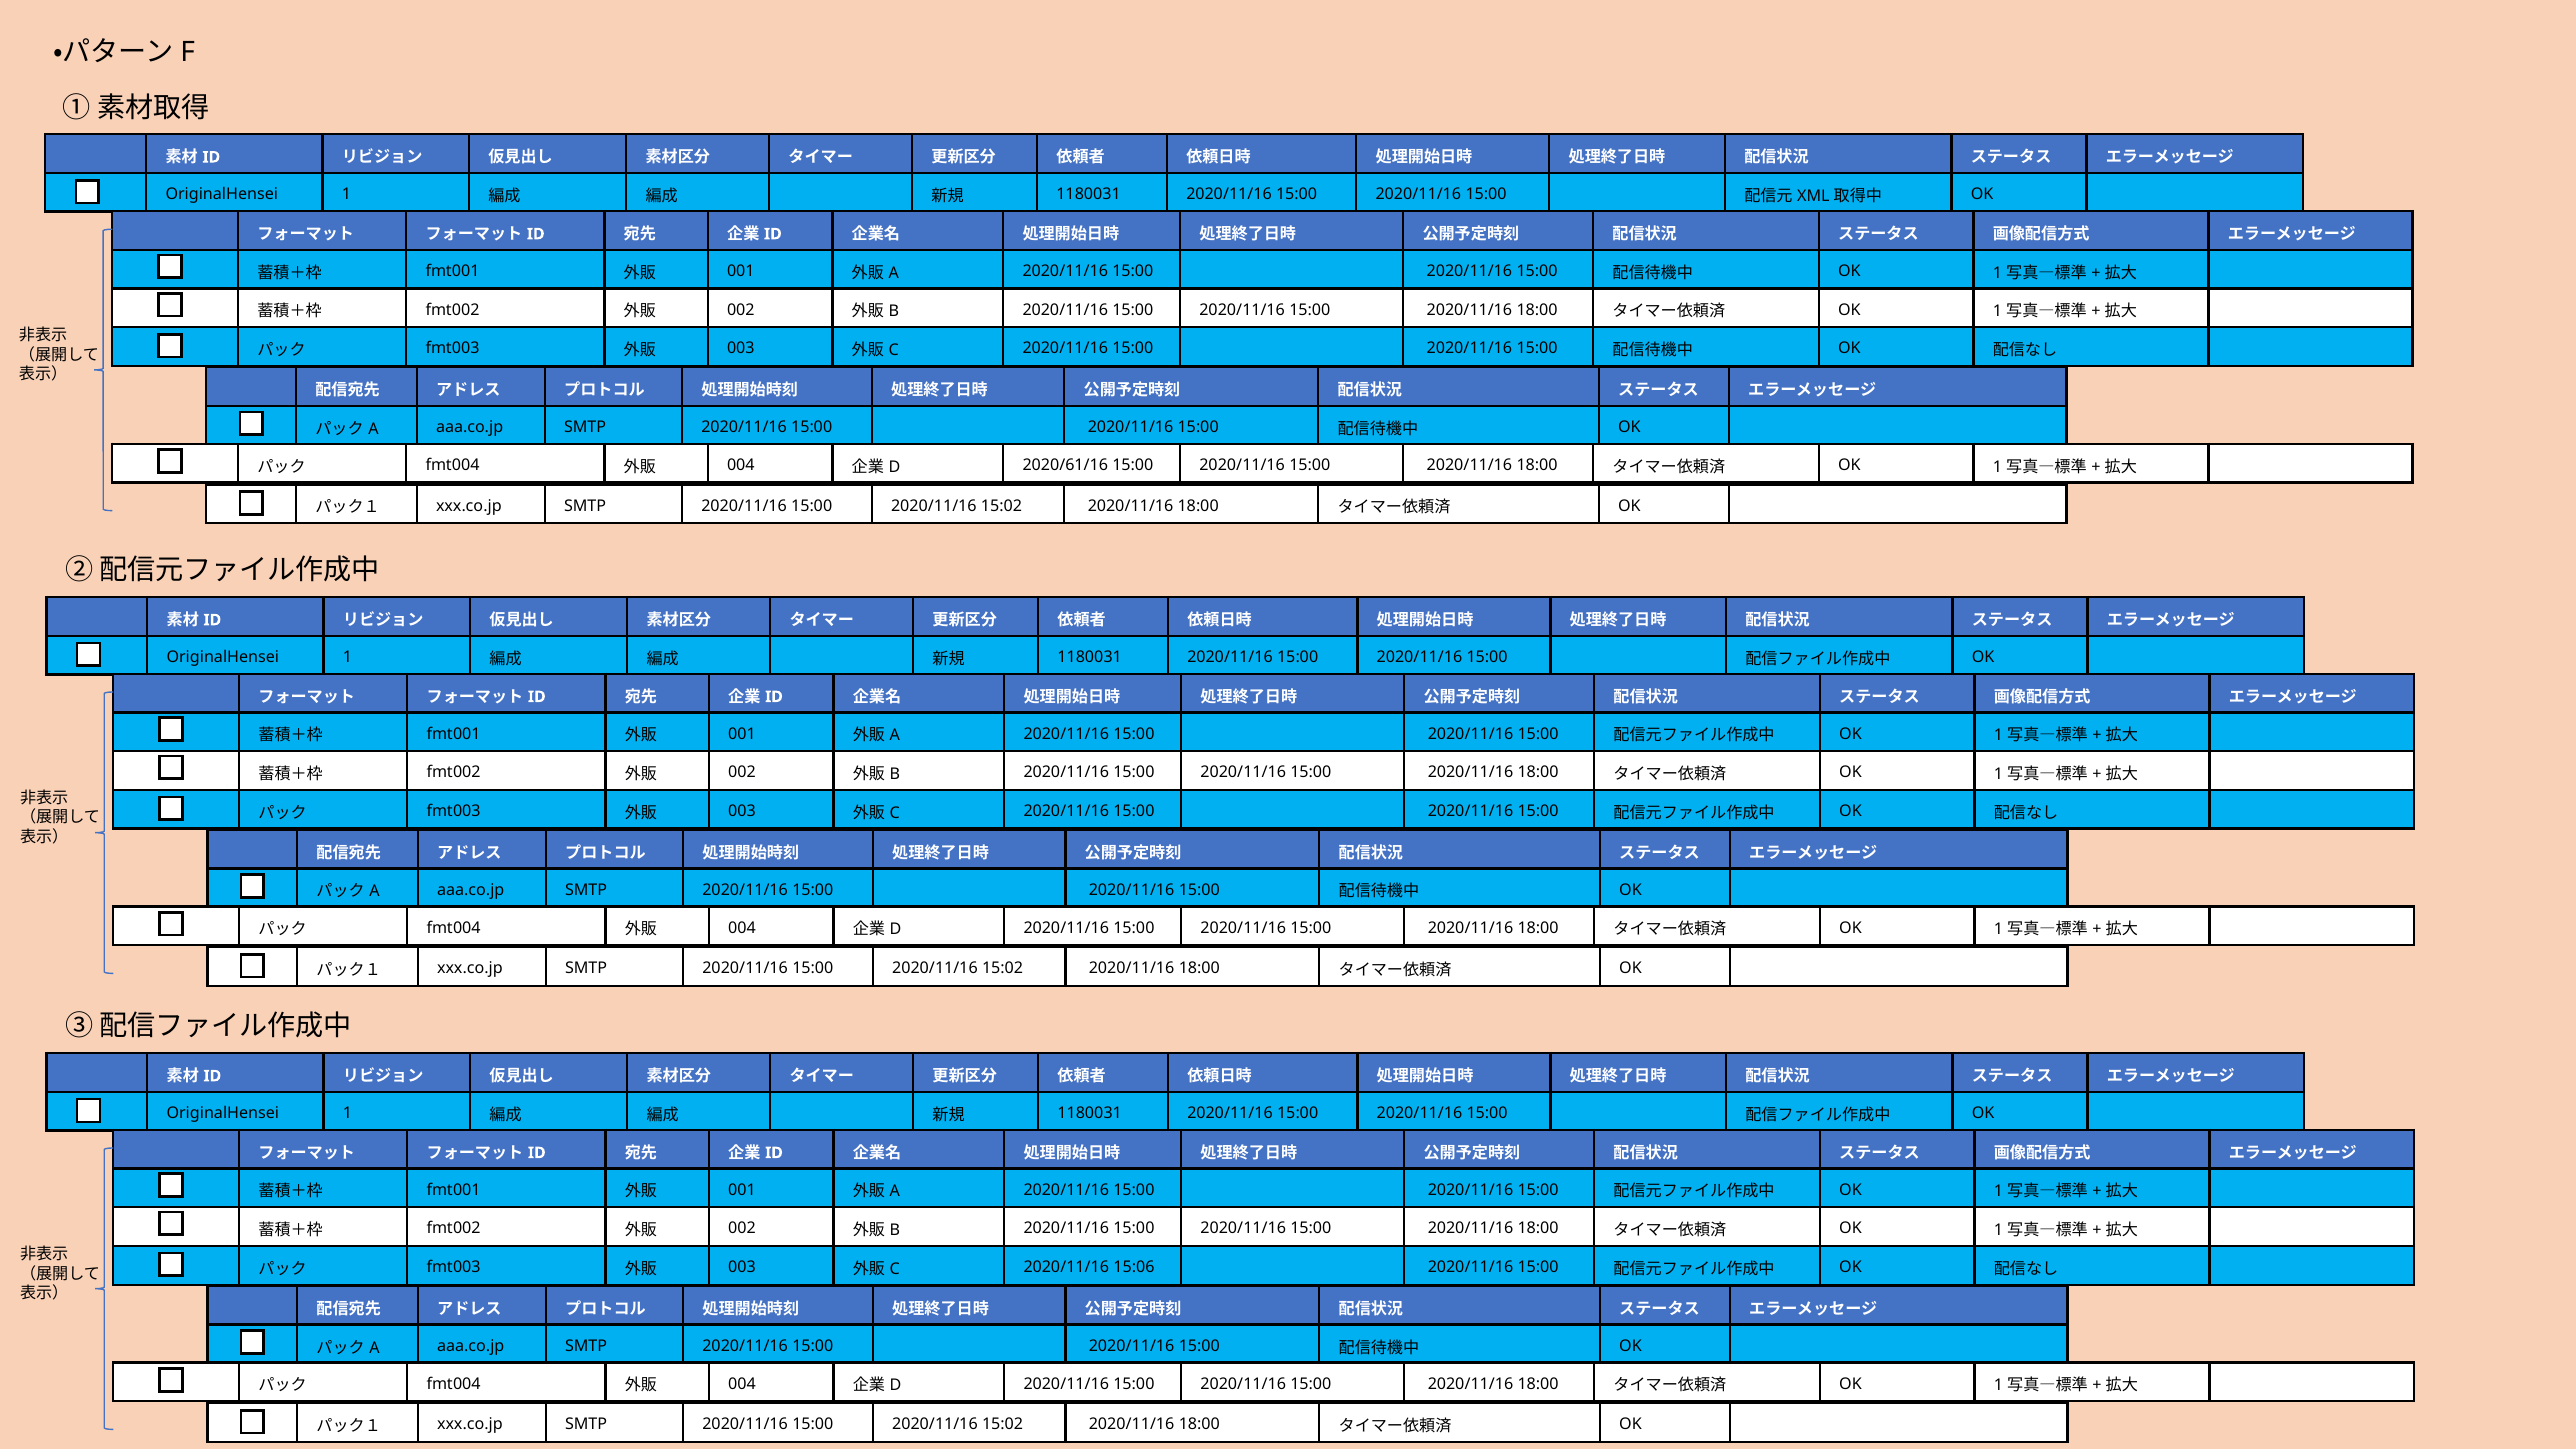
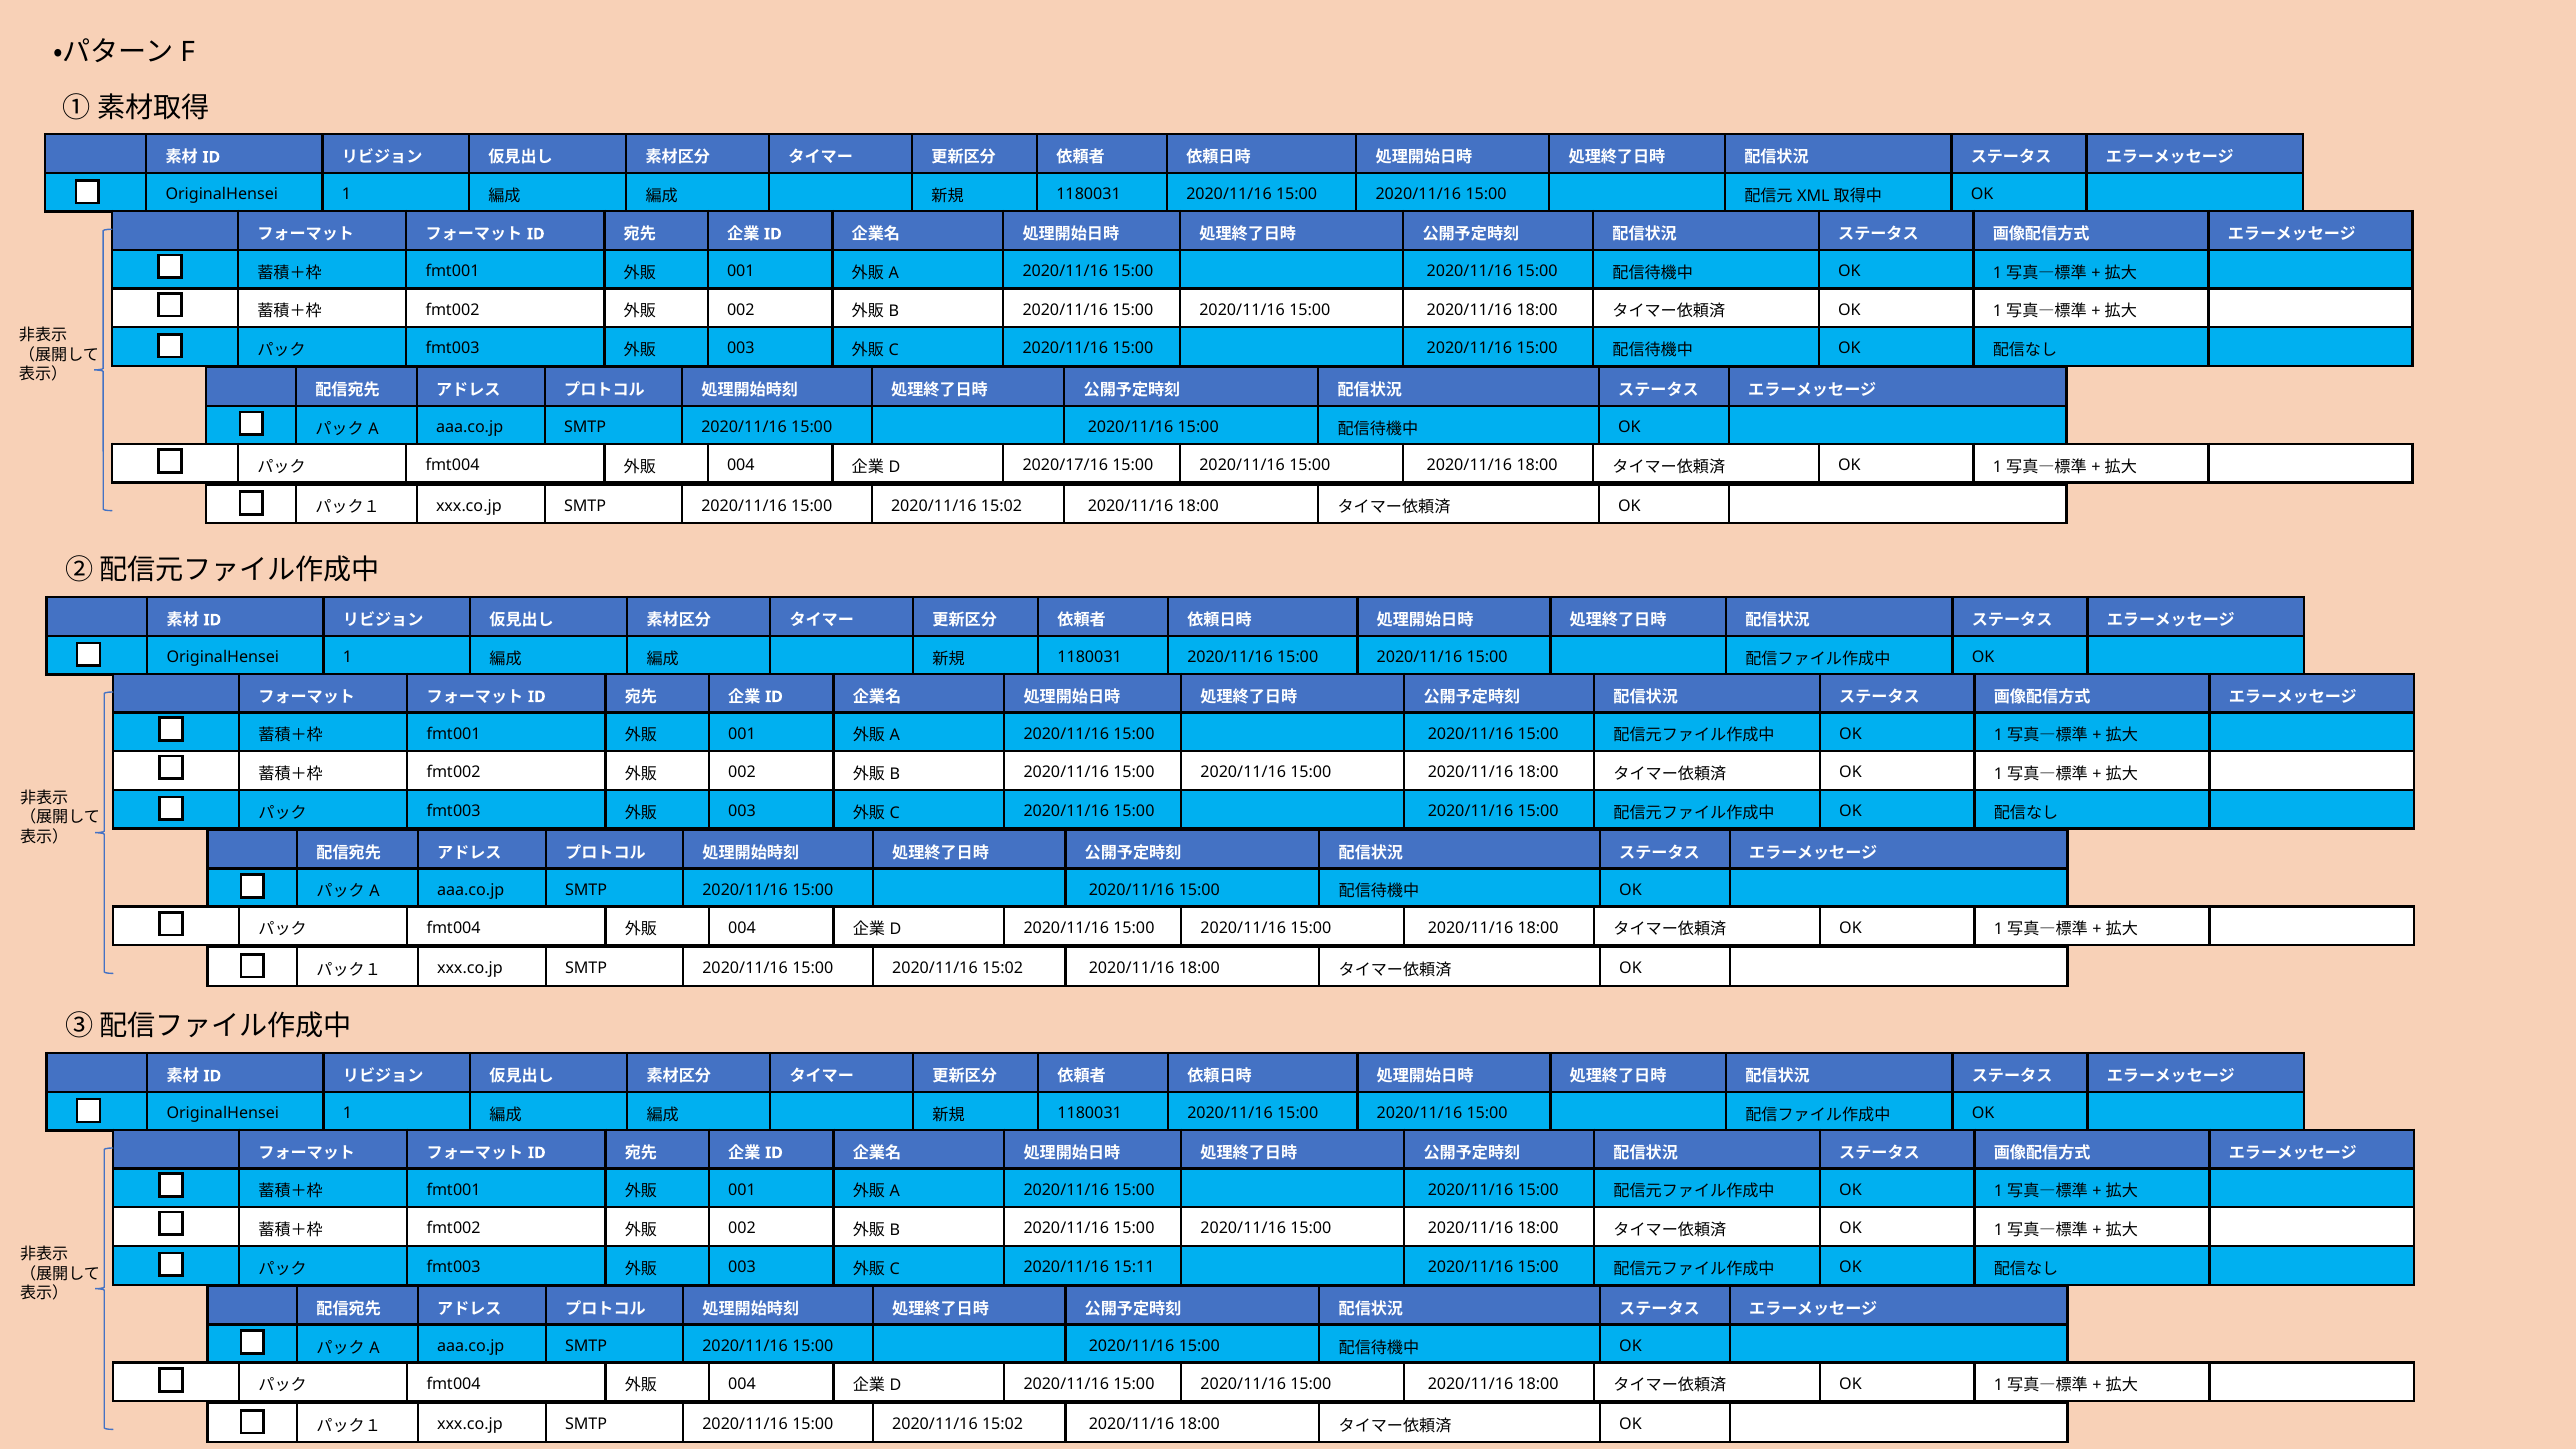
2020/61/16: 2020/61/16 -> 2020/17/16 (1065, 465)
15:06: 15:06 -> 15:11 (1134, 1267)
